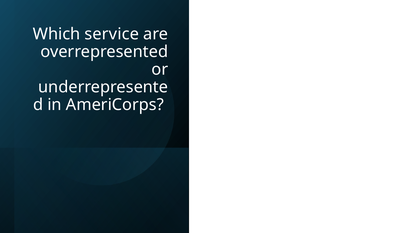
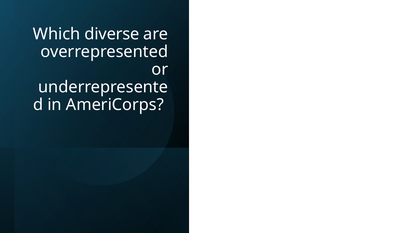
service: service -> diverse (112, 34)
